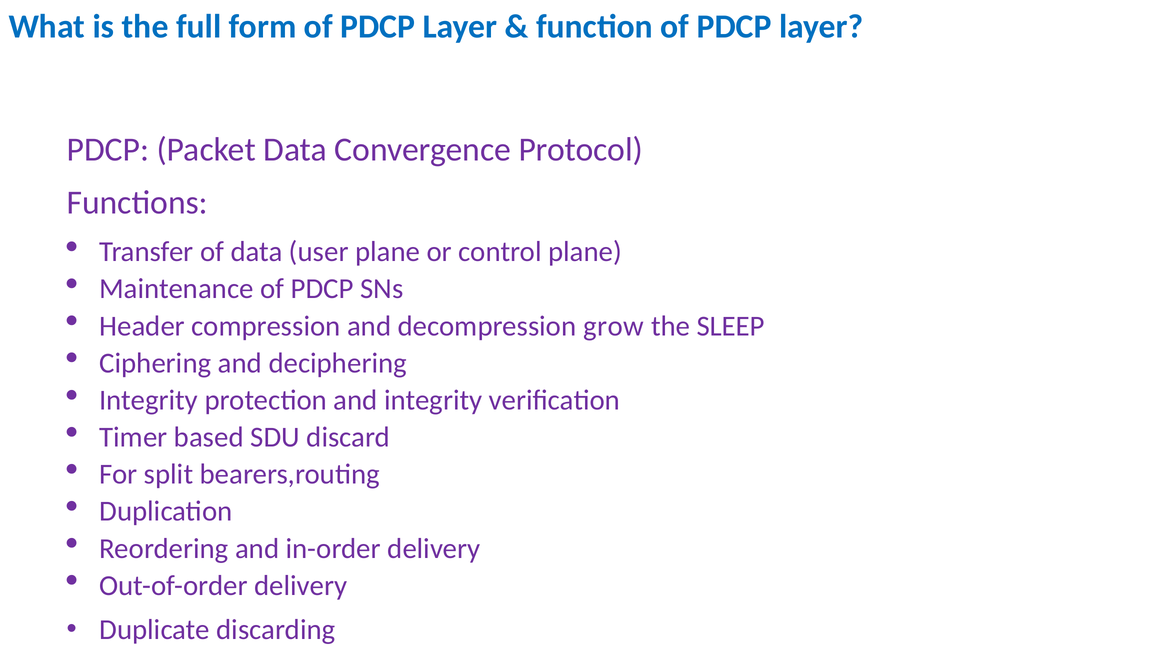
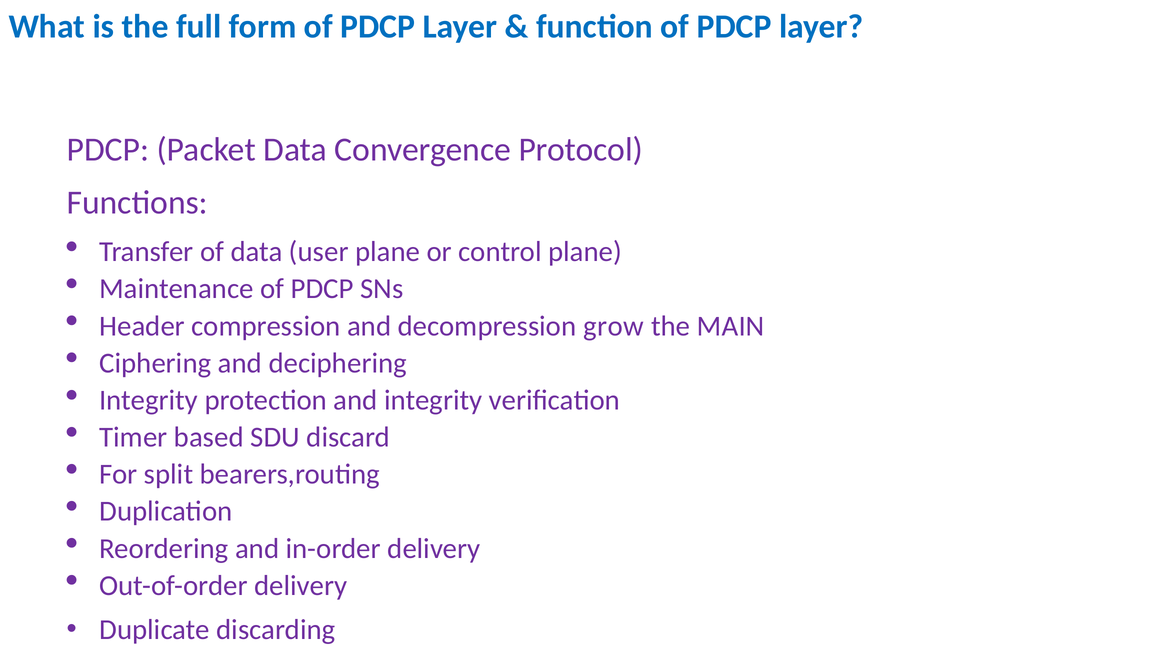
SLEEP: SLEEP -> MAIN (731, 326)
